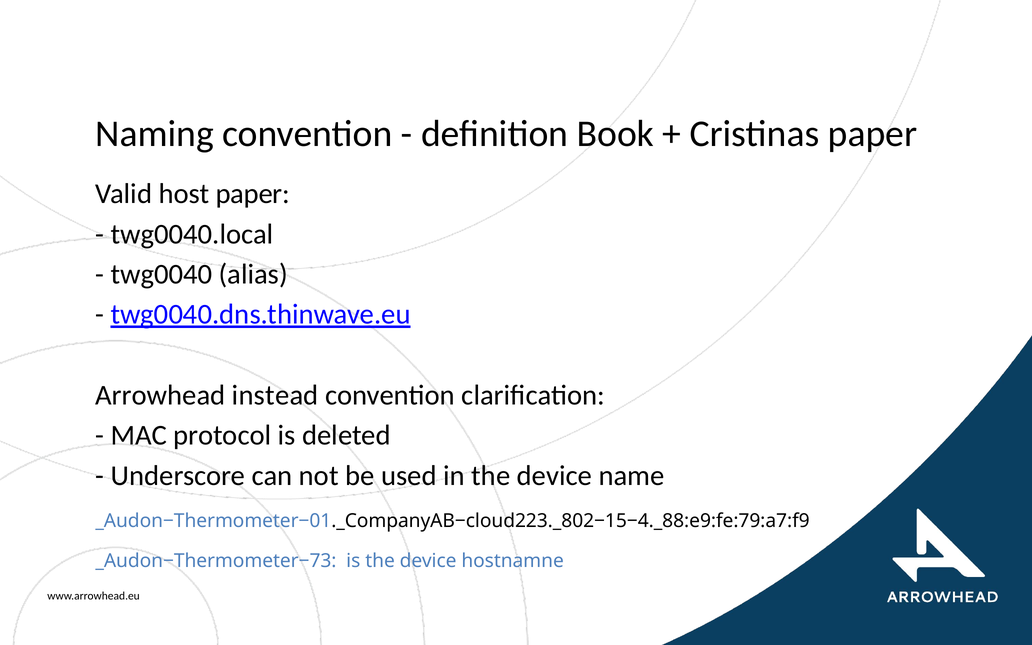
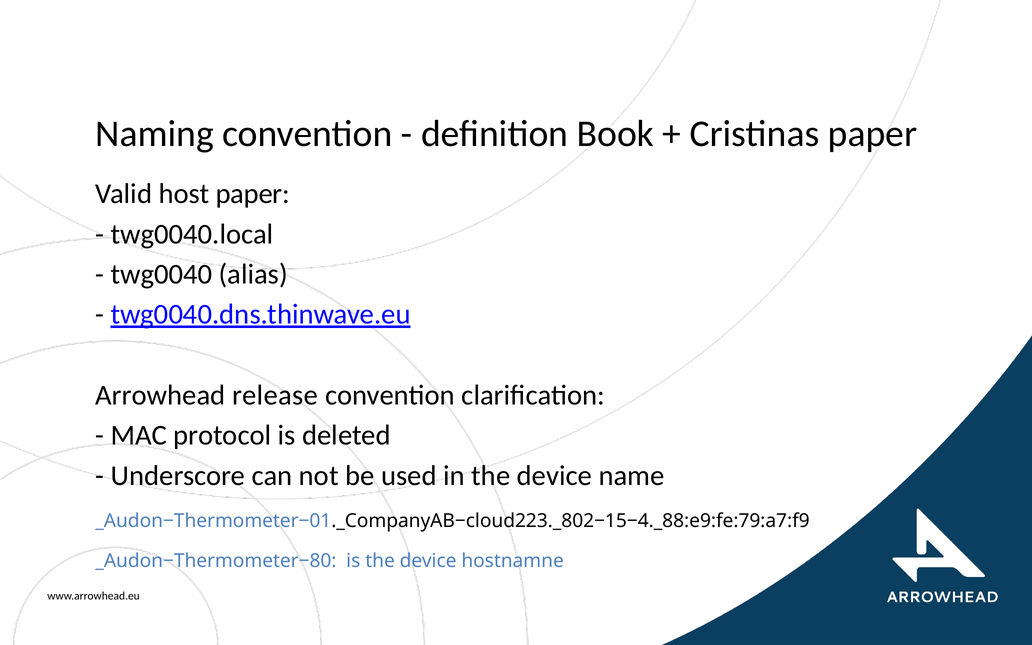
instead: instead -> release (275, 395)
_Audon−Thermometer−73: _Audon−Thermometer−73 -> _Audon−Thermometer−80 (216, 561)
